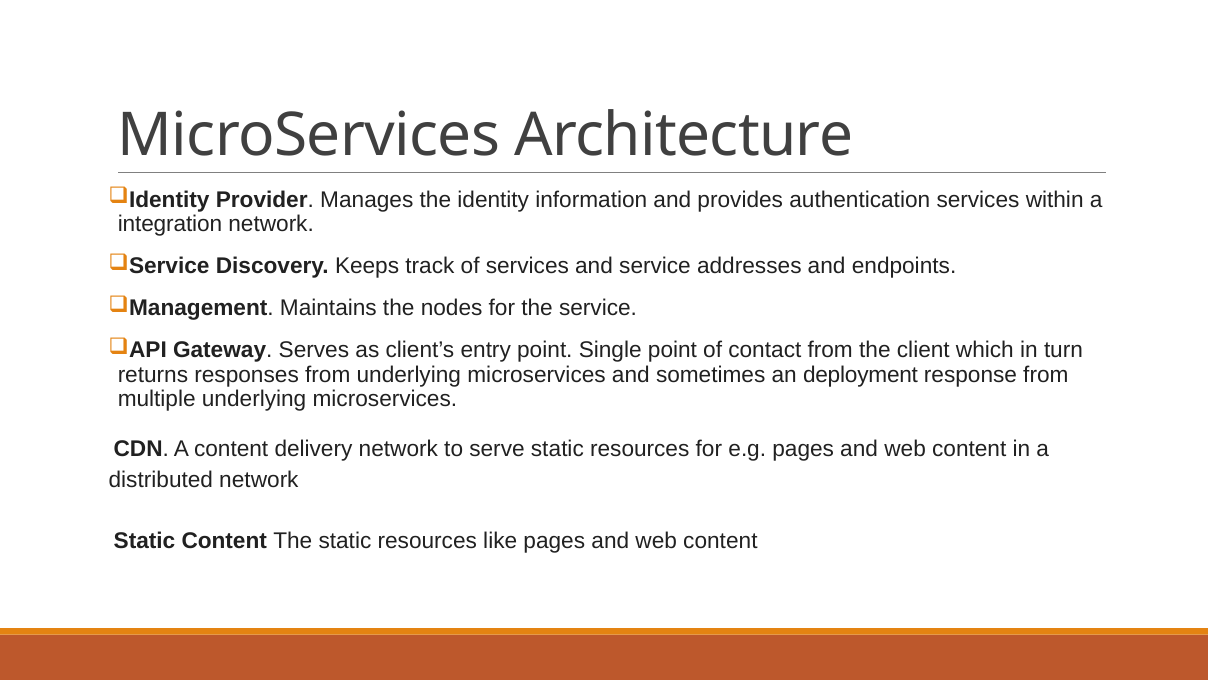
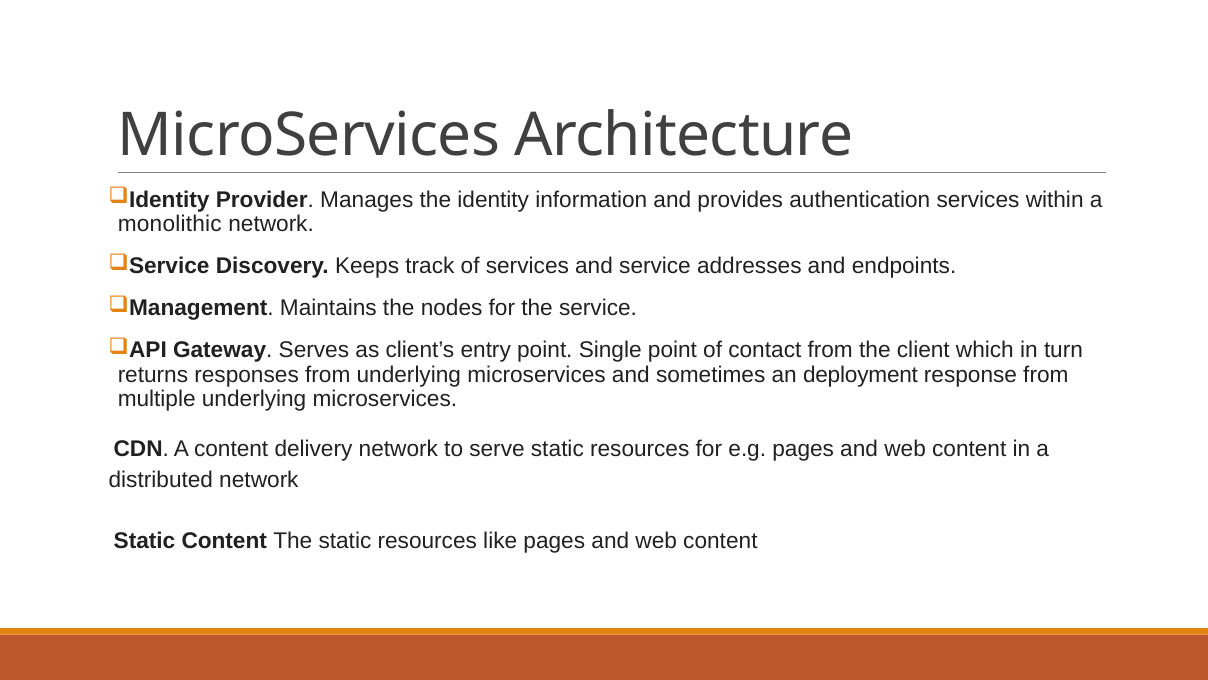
integration: integration -> monolithic (170, 224)
